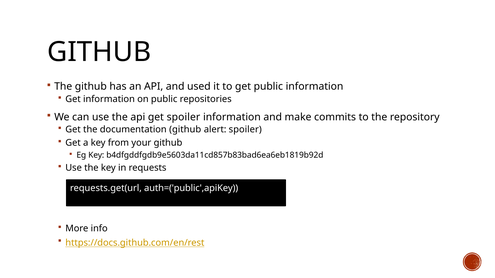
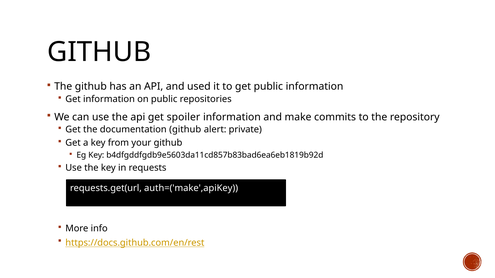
alert spoiler: spoiler -> private (245, 130)
auth=('public',apiKey: auth=('public',apiKey -> auth=('make',apiKey (191, 188)
